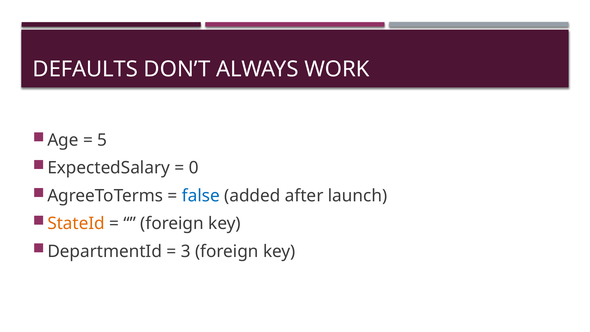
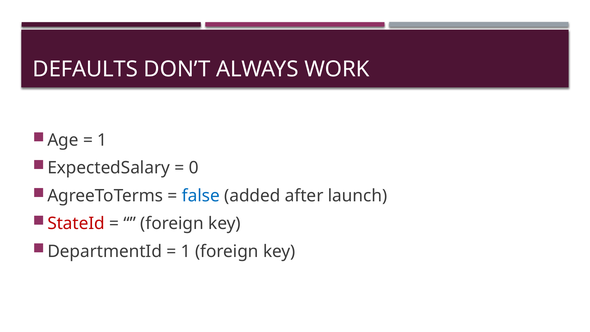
5: 5 -> 1 (102, 140)
StateId colour: orange -> red (76, 224)
3: 3 -> 1 (186, 251)
